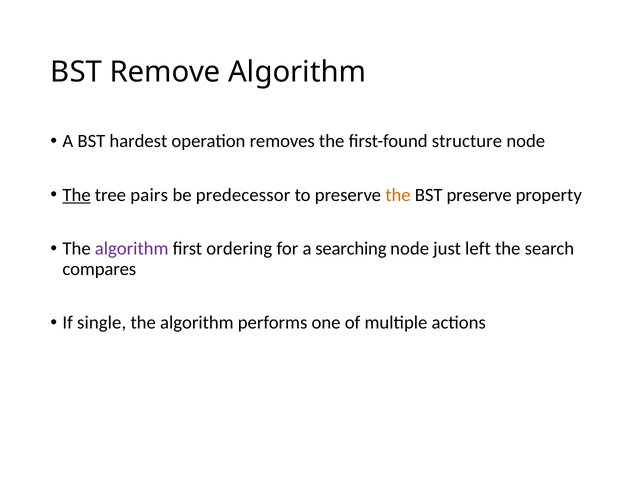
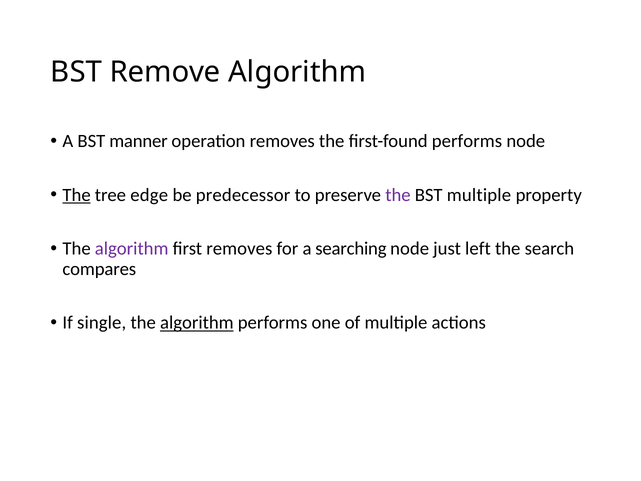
hardest: hardest -> manner (138, 141)
first-found structure: structure -> performs (467, 141)
pairs: pairs -> edge (149, 195)
the colour: orange -> purple (398, 195)
BST preserve: preserve -> multiple (479, 195)
first ordering: ordering -> removes (239, 249)
algorithm underline: none -> present (197, 323)
